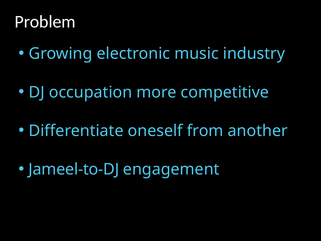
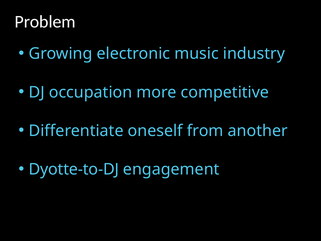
Jameel-to-DJ: Jameel-to-DJ -> Dyotte-to-DJ (74, 169)
